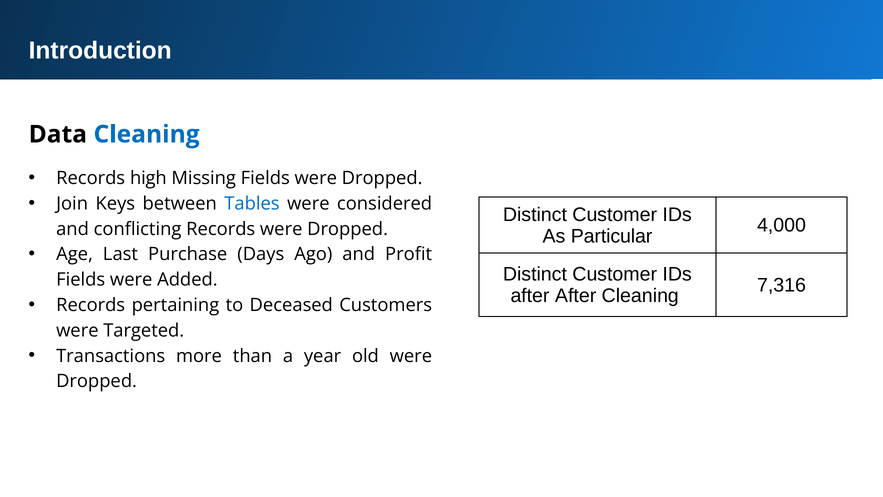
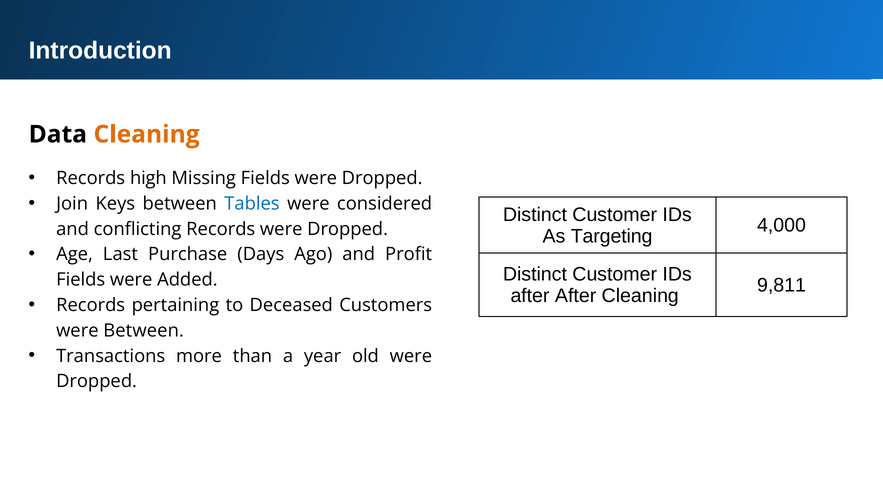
Cleaning colour: blue -> orange (147, 134)
Particular: Particular -> Targeting (612, 236)
7,316: 7,316 -> 9,811 (782, 285)
were Targeted: Targeted -> Between (144, 330)
